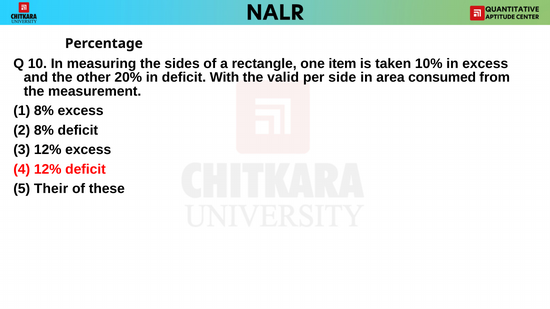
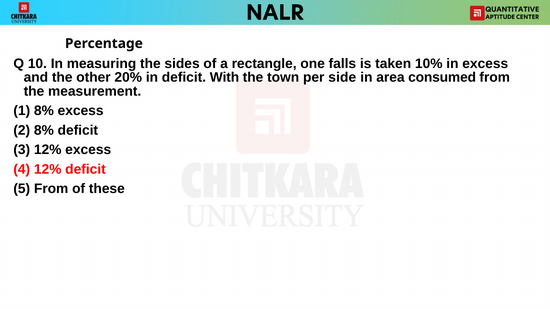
item: item -> falls (342, 64)
valid: valid -> town (283, 77)
5 Their: Their -> From (51, 189)
